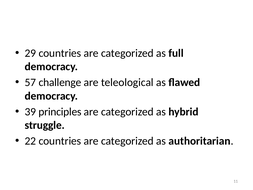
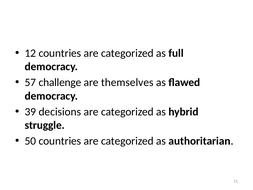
29: 29 -> 12 (30, 53)
teleological: teleological -> themselves (127, 82)
principles: principles -> decisions (60, 112)
22: 22 -> 50 (30, 141)
